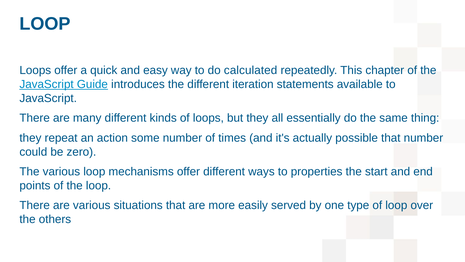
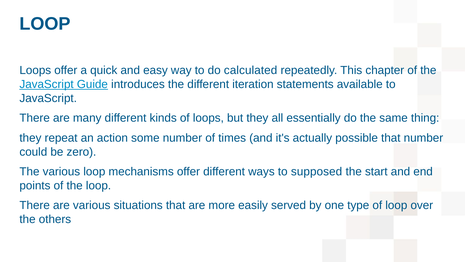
properties: properties -> supposed (317, 171)
